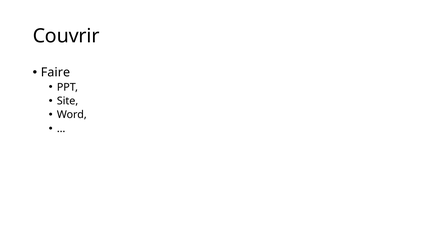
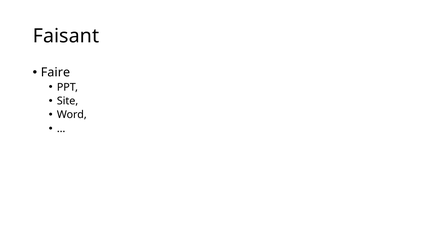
Couvrir: Couvrir -> Faisant (66, 36)
